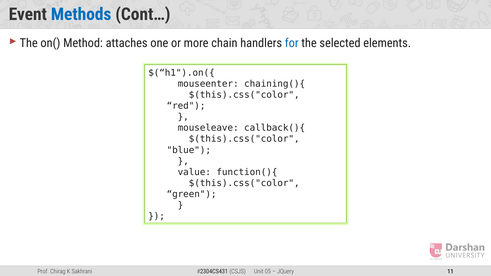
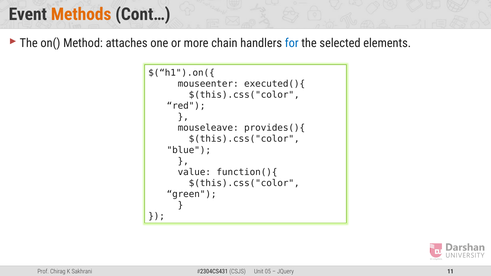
Methods colour: blue -> orange (81, 14)
chaining(){: chaining(){ -> executed(){ (275, 84)
callback(){: callback(){ -> provides(){ (275, 128)
